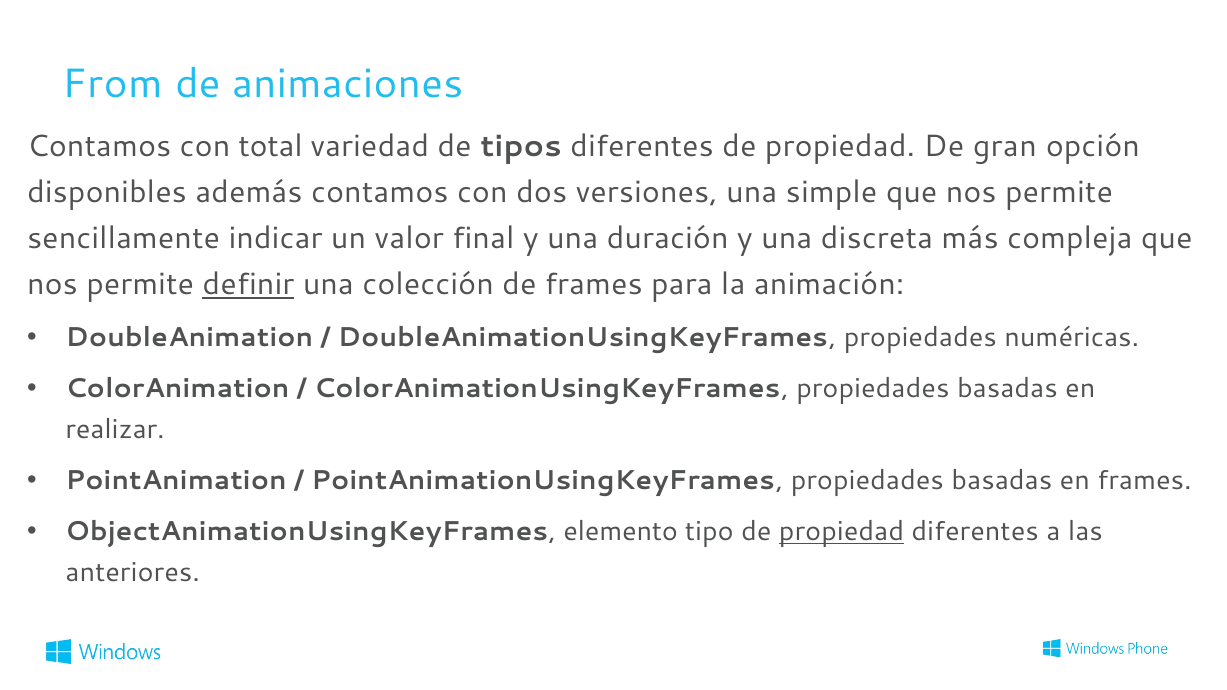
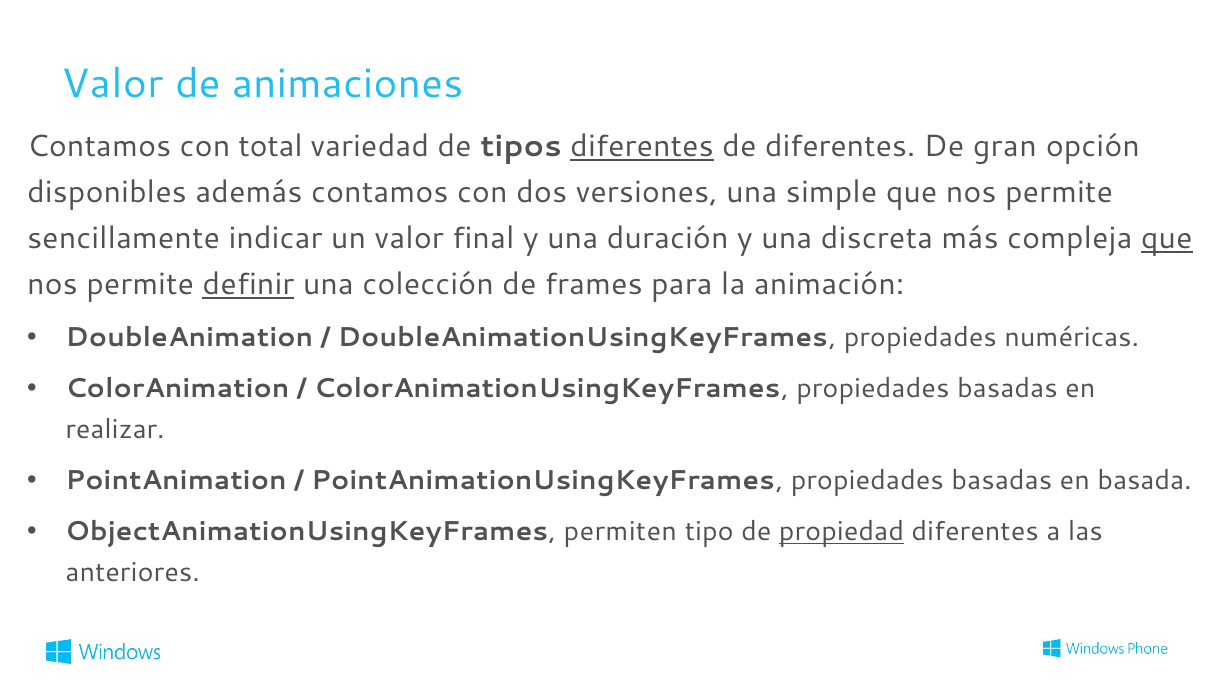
From: From -> Valor (112, 84)
diferentes underline: none -> present (642, 147)
propiedad: propiedad -> diferentes (840, 147)
que underline: none -> present (1167, 239)
en frames: frames -> basada (1145, 481)
elemento: elemento -> permiten (620, 532)
